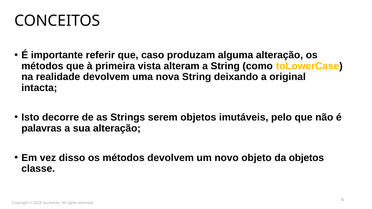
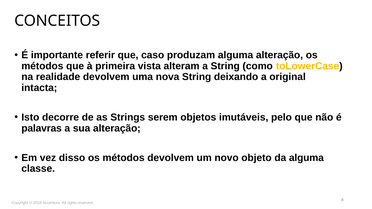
da objetos: objetos -> alguma (306, 158)
